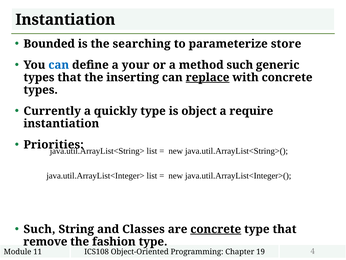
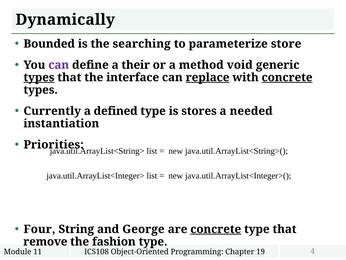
Instantiation: Instantiation -> Dynamically (65, 20)
can colour: blue -> purple (59, 65)
your: your -> their (136, 65)
method such: such -> void (240, 65)
types underline: none -> present (39, 77)
inserting: inserting -> interface (133, 77)
concrete underline: none -> present (287, 77)
quickly: quickly -> defined (116, 111)
object: object -> stores (199, 111)
require: require -> needed (251, 111)
Such: Such -> Four (39, 229)
Classes: Classes -> George (143, 229)
